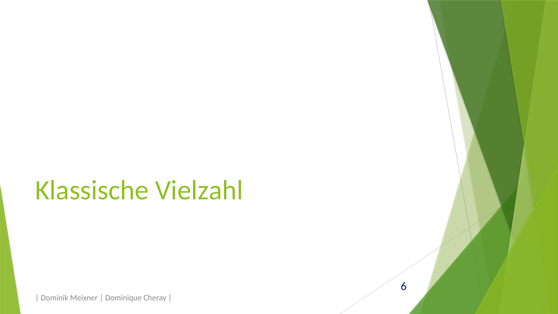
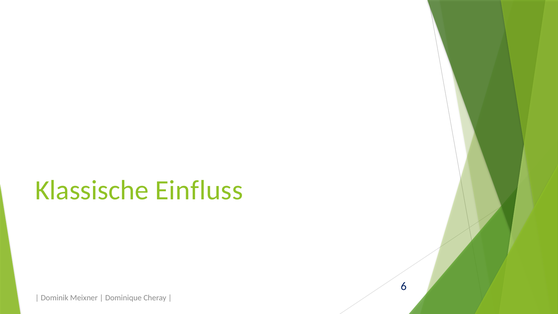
Vielzahl: Vielzahl -> Einfluss (199, 190)
